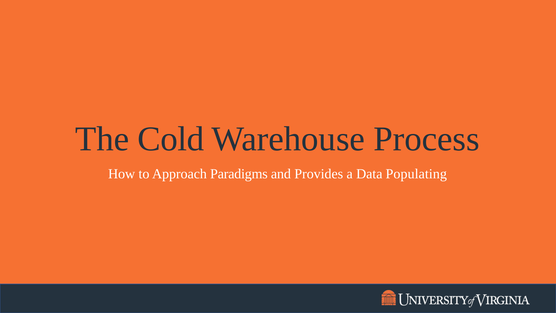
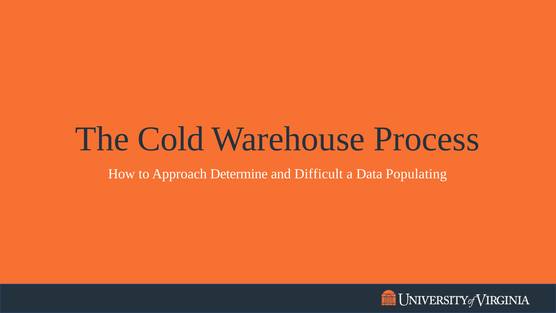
Paradigms: Paradigms -> Determine (239, 174)
Provides: Provides -> Difficult (319, 174)
